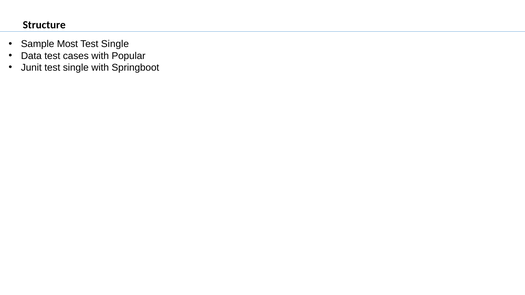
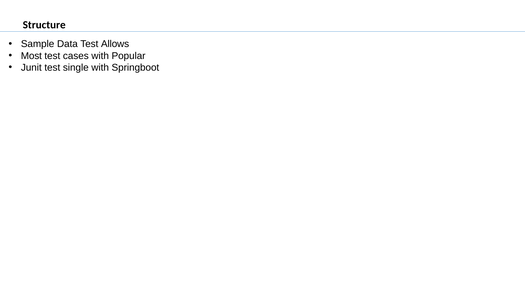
Most: Most -> Data (67, 44)
Single: Single -> Allows (115, 44)
Data: Data -> Most (31, 56)
